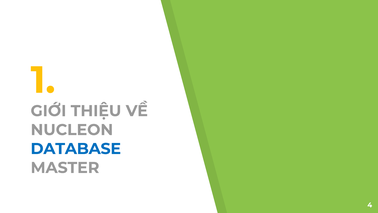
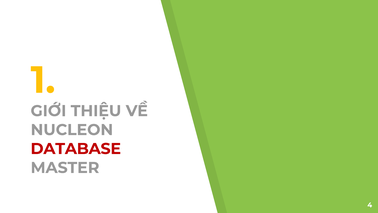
DATABASE colour: blue -> red (76, 149)
